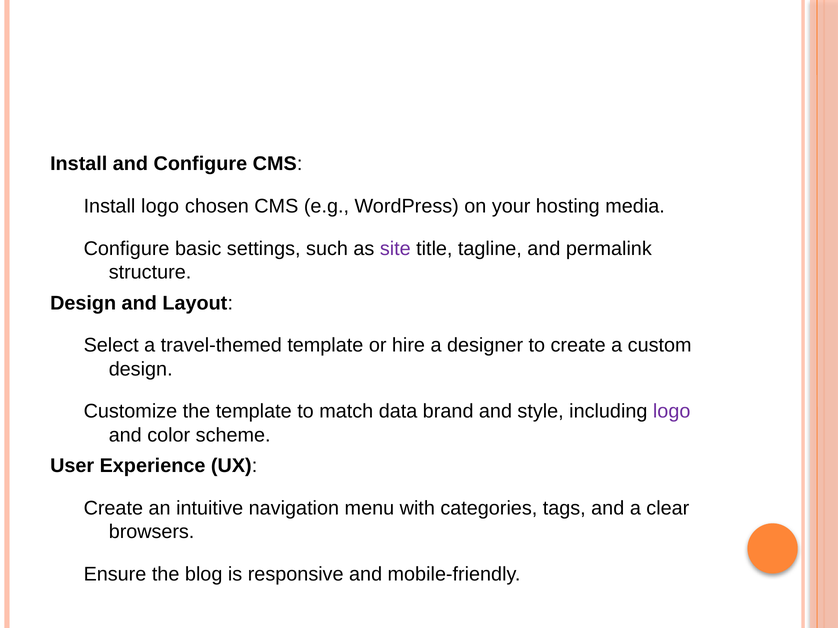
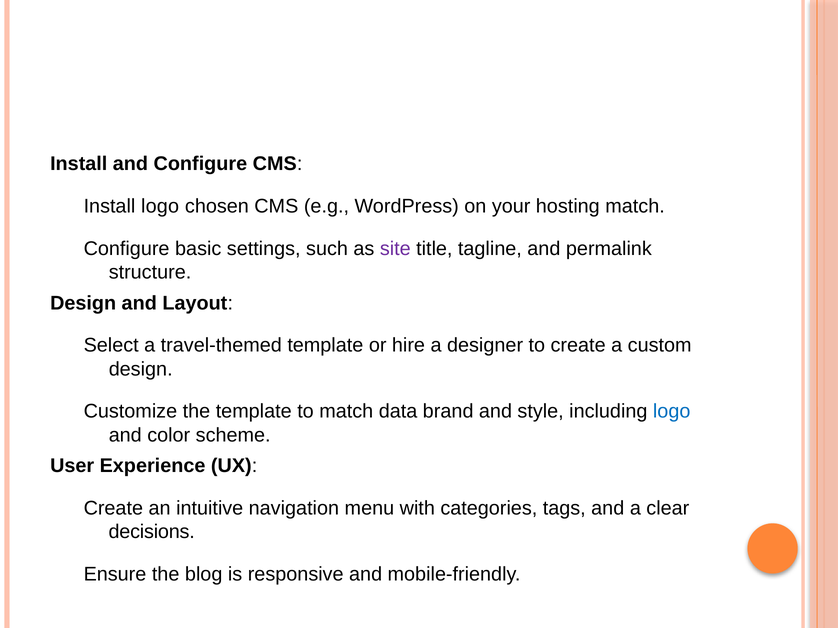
hosting media: media -> match (635, 206)
logo colour: purple -> blue (672, 412)
browsers: browsers -> decisions (152, 532)
